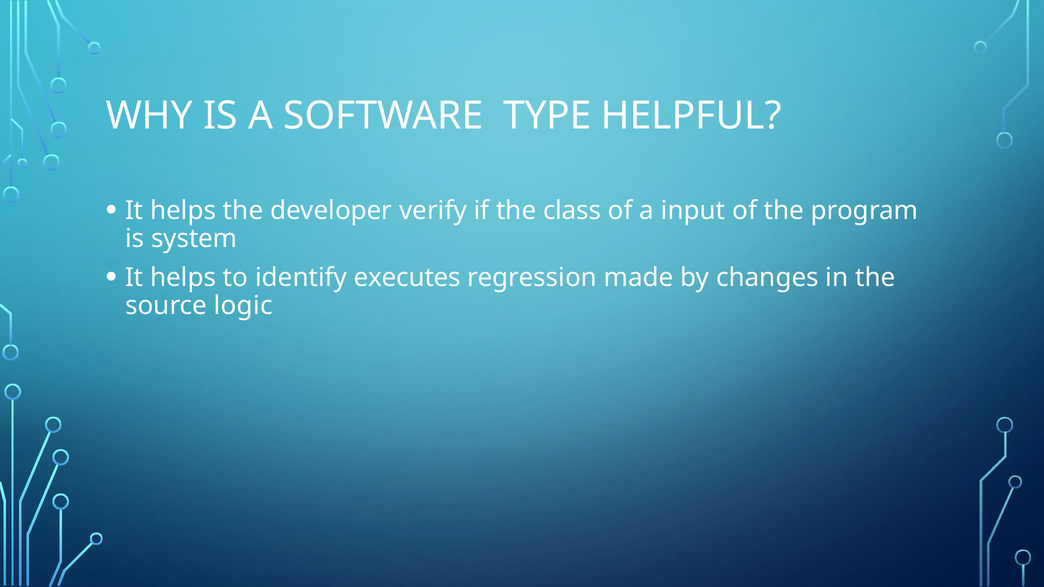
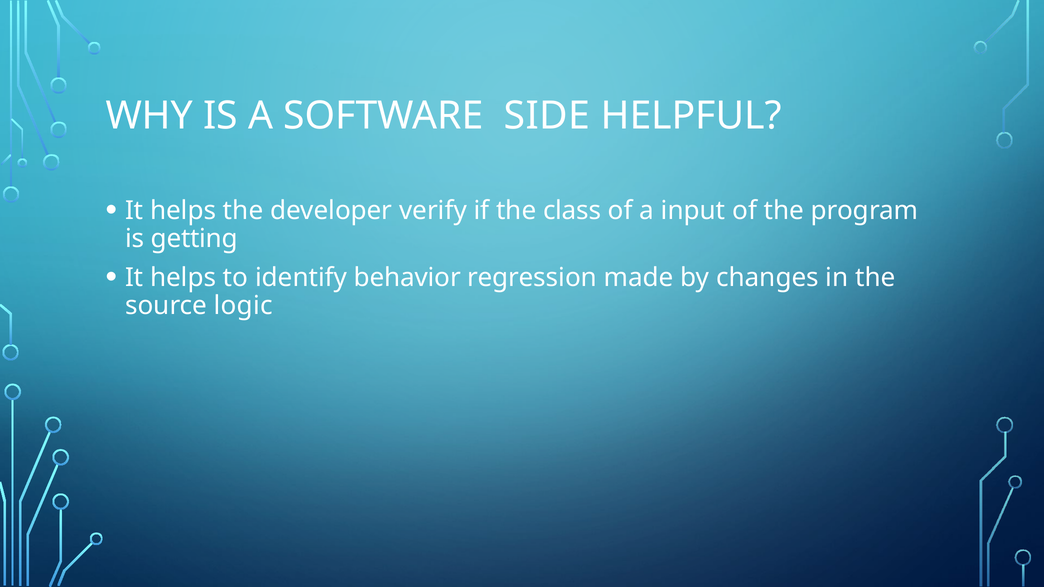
TYPE: TYPE -> SIDE (547, 116)
system: system -> getting (194, 239)
executes: executes -> behavior (407, 278)
